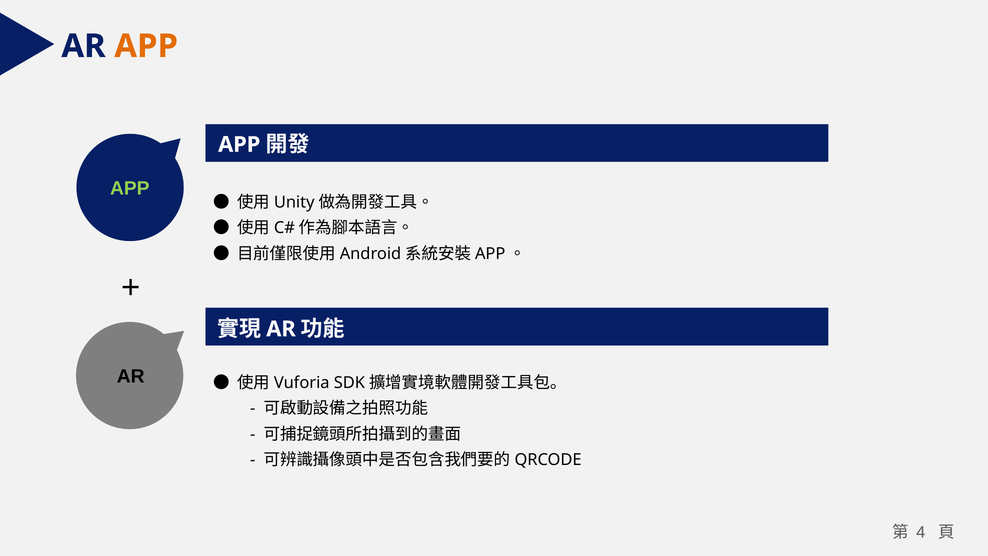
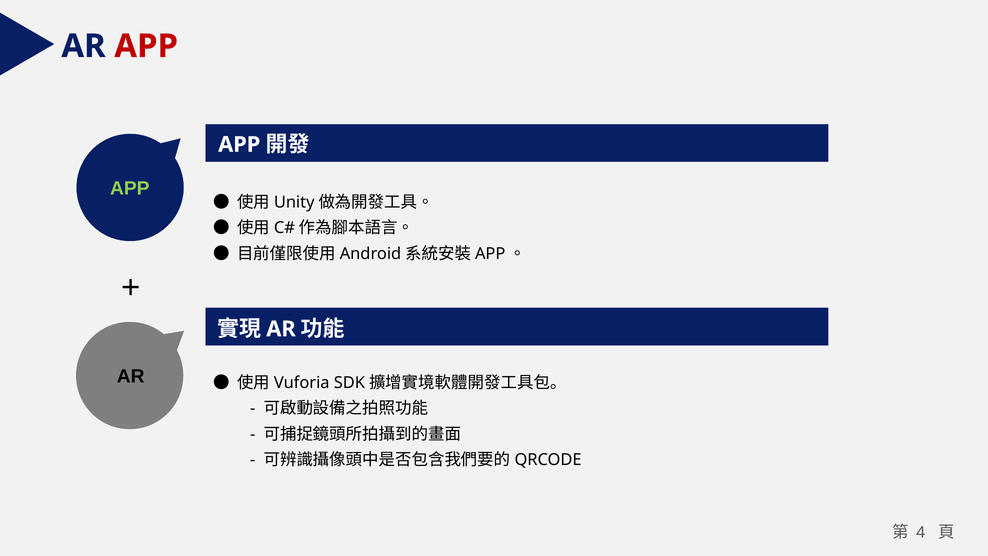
APP colour: orange -> red (146, 46)
